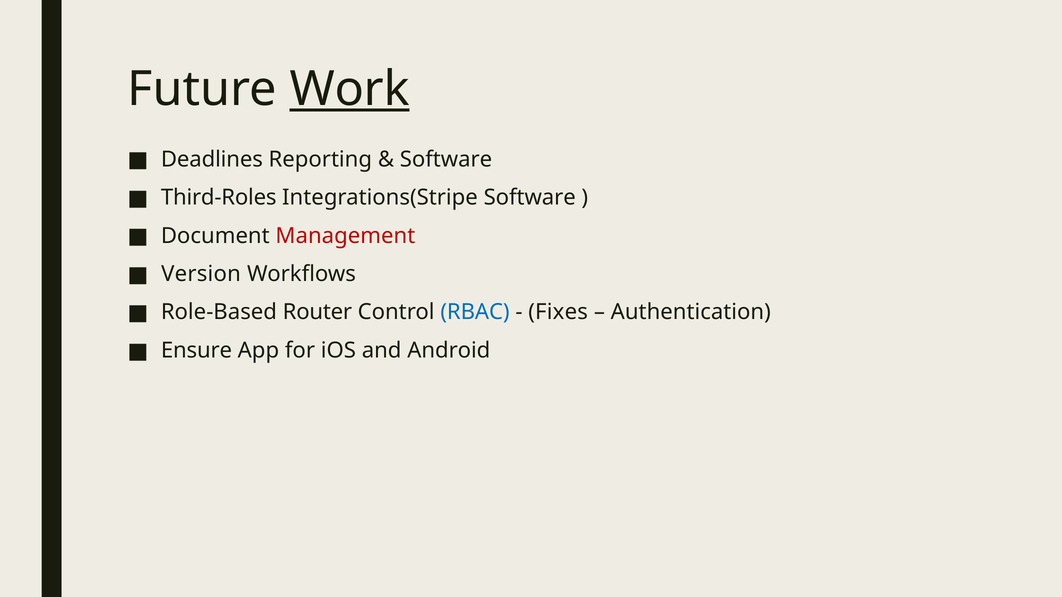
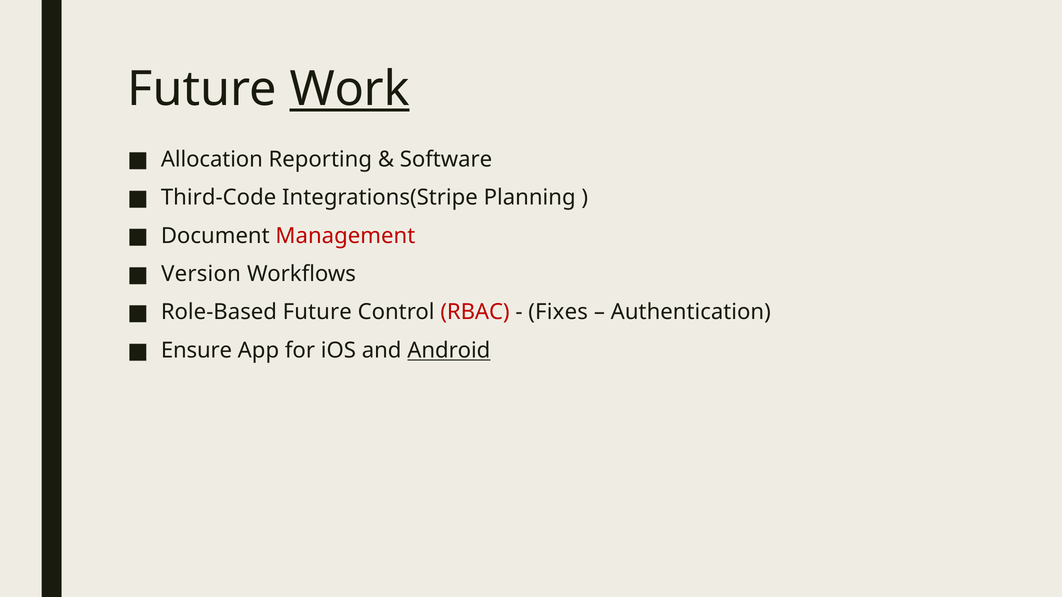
Deadlines: Deadlines -> Allocation (212, 159)
Third-Roles: Third-Roles -> Third-Code (219, 198)
Integrations(Stripe Software: Software -> Planning (530, 198)
Role-Based Router: Router -> Future (317, 312)
RBAC colour: blue -> red (475, 312)
Android underline: none -> present (449, 351)
